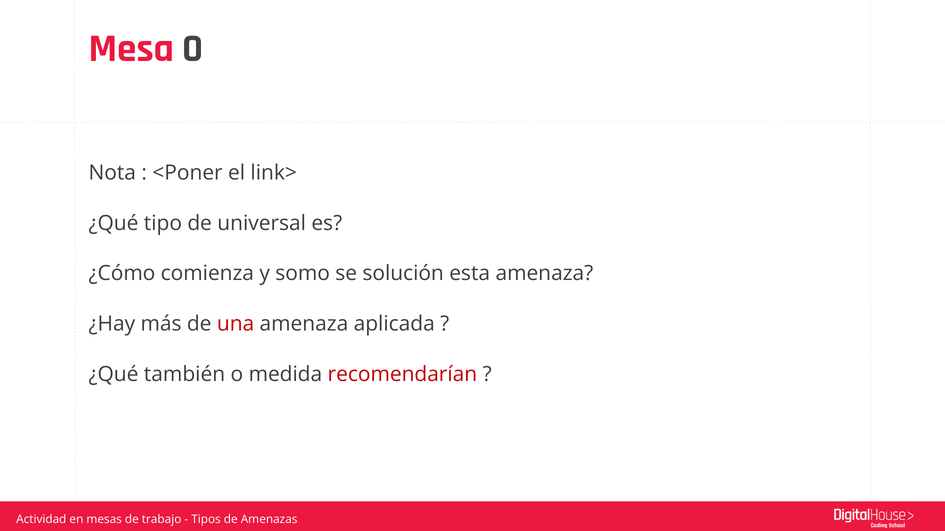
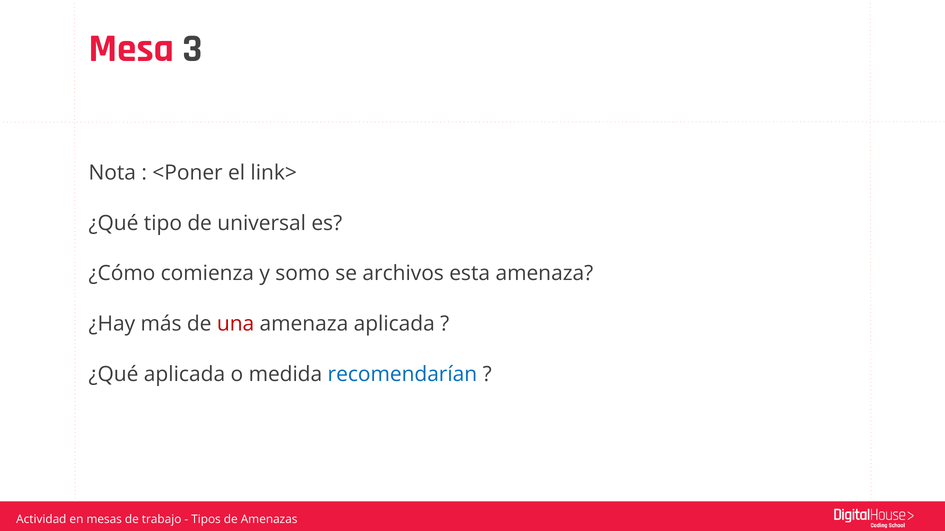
0: 0 -> 3 (193, 49)
solución: solución -> archivos (403, 274)
¿Qué también: también -> aplicada (185, 375)
recomendarían colour: red -> blue (402, 375)
